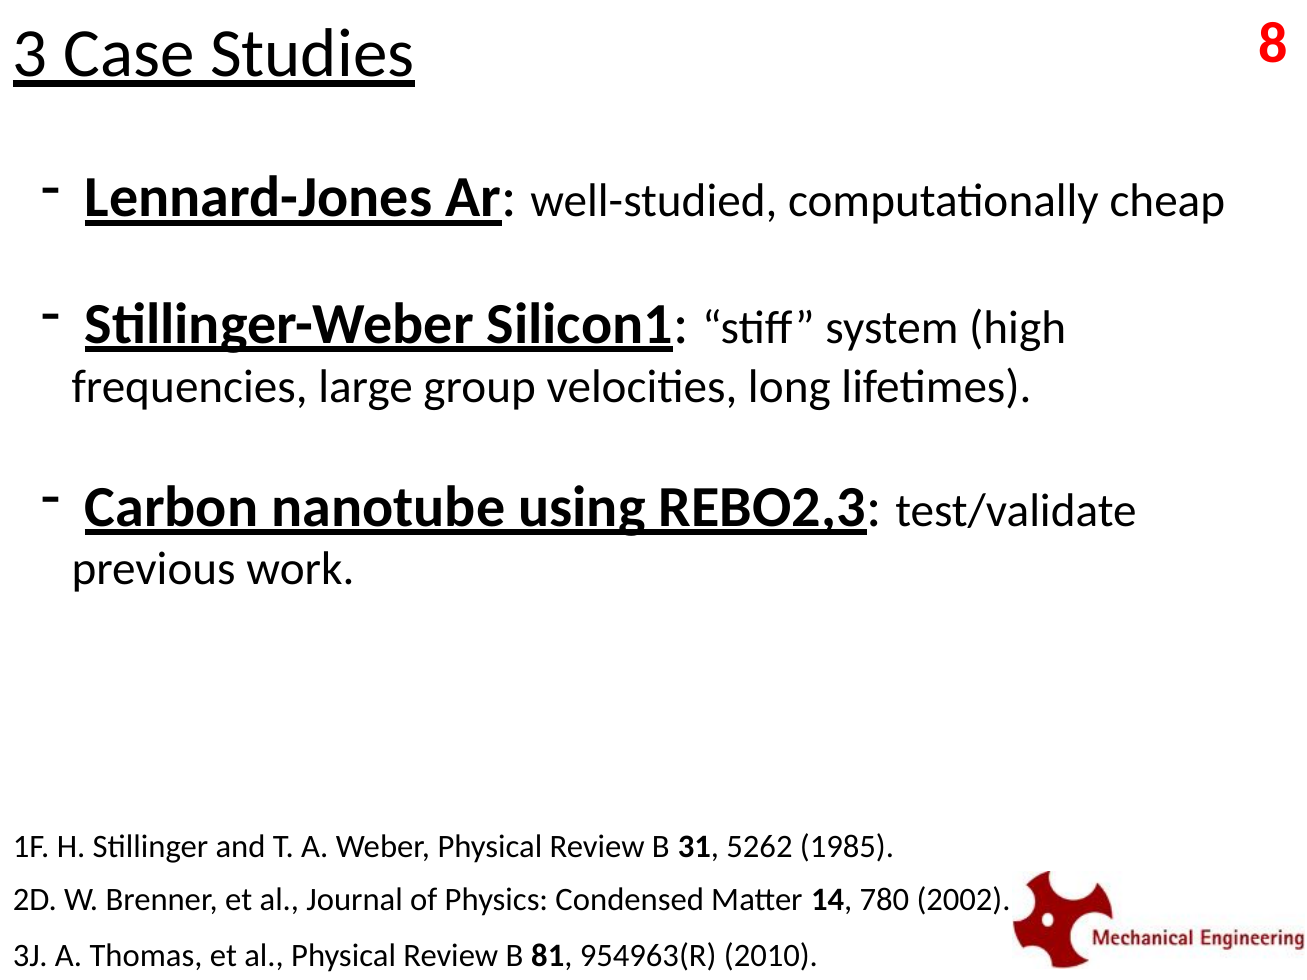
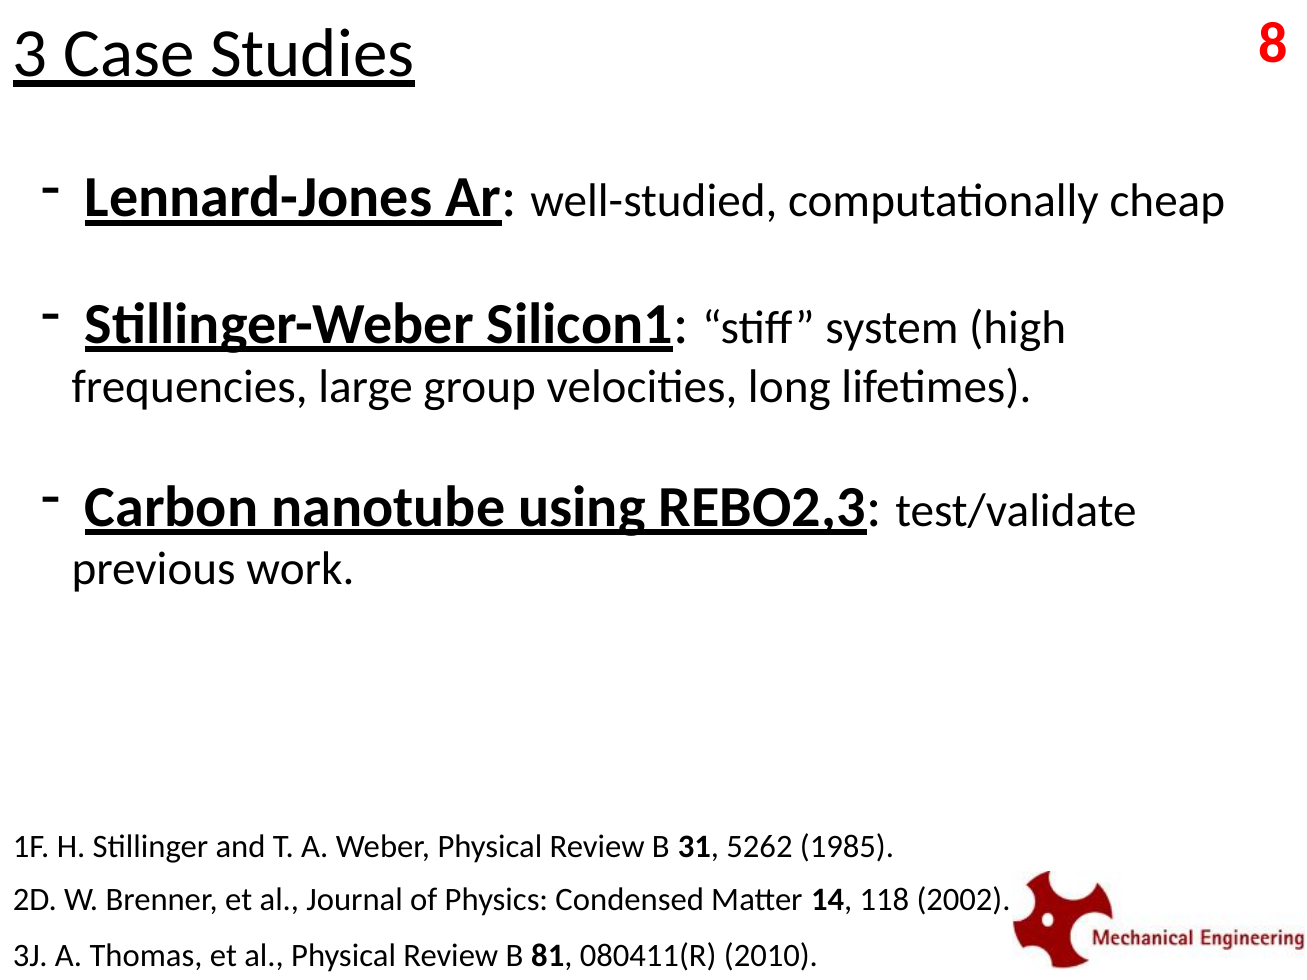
780: 780 -> 118 (884, 900)
954963(R: 954963(R -> 080411(R (648, 956)
